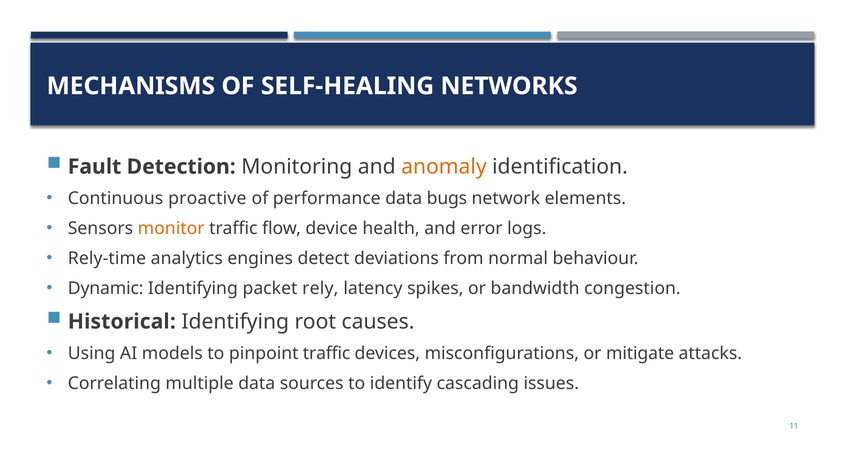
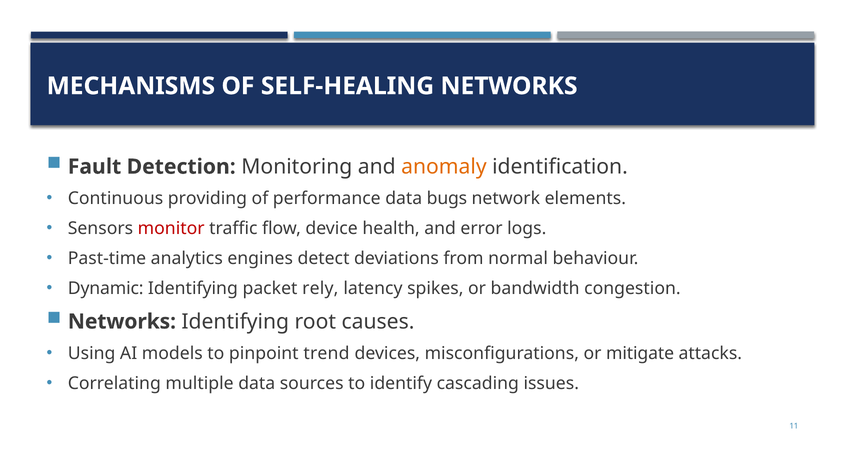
proactive: proactive -> providing (207, 198)
monitor colour: orange -> red (171, 228)
Rely-time: Rely-time -> Past-time (107, 258)
Historical: Historical -> Networks (122, 321)
pinpoint traffic: traffic -> trend (326, 353)
